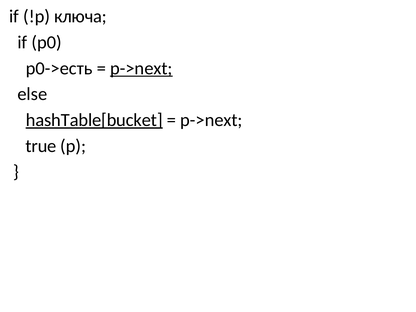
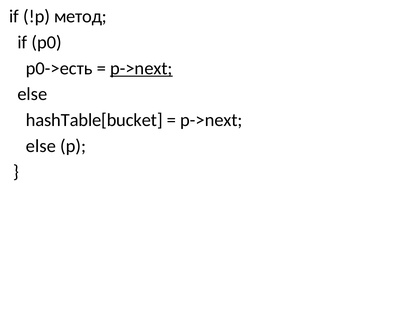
ключа: ключа -> метод (80, 16)
hashTable[bucket underline: present -> none (94, 120)
true: true -> else (41, 146)
